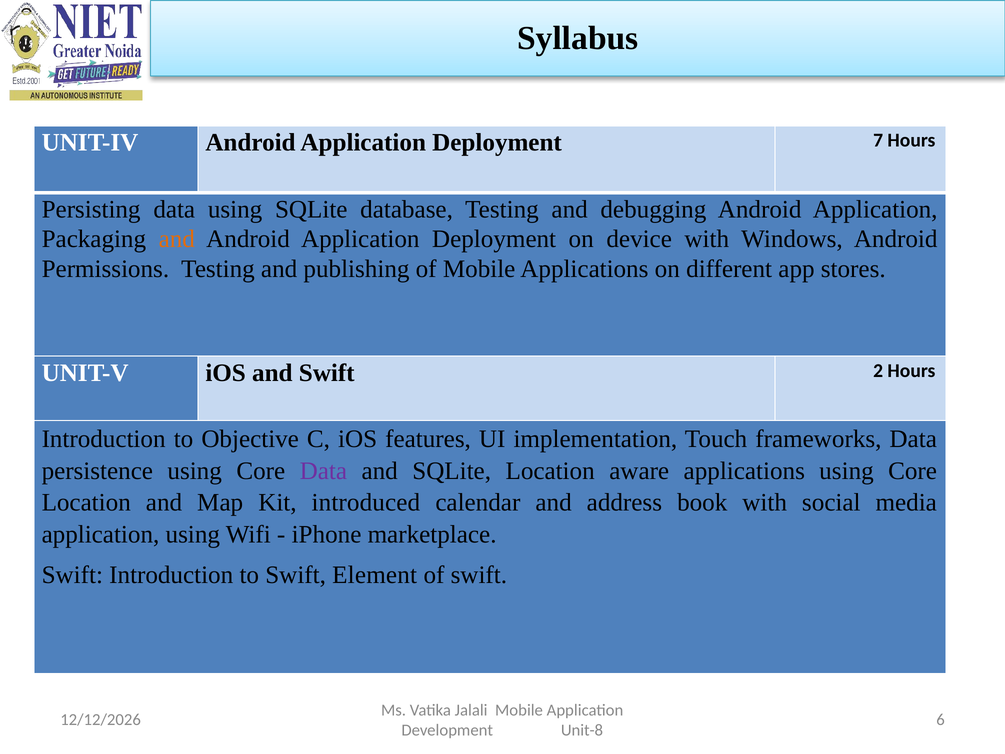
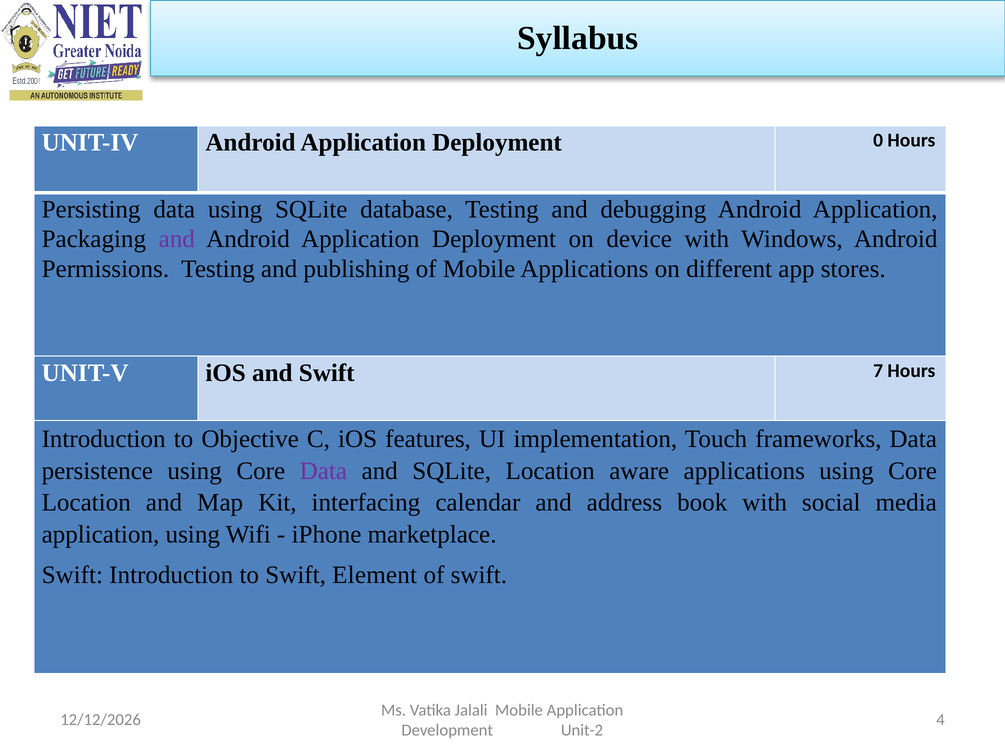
7: 7 -> 0 (878, 140)
and colour: orange -> purple (177, 239)
2: 2 -> 7 (878, 370)
introduced: introduced -> interfacing (366, 502)
6: 6 -> 4 (941, 720)
Unit-8: Unit-8 -> Unit-2 (582, 730)
